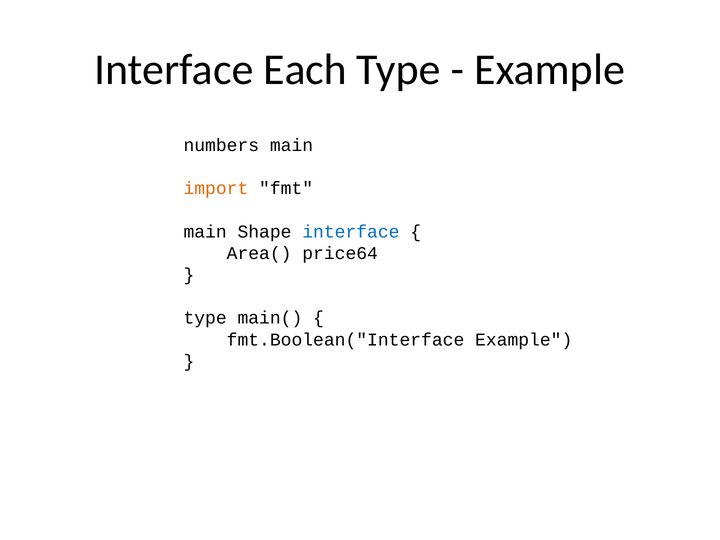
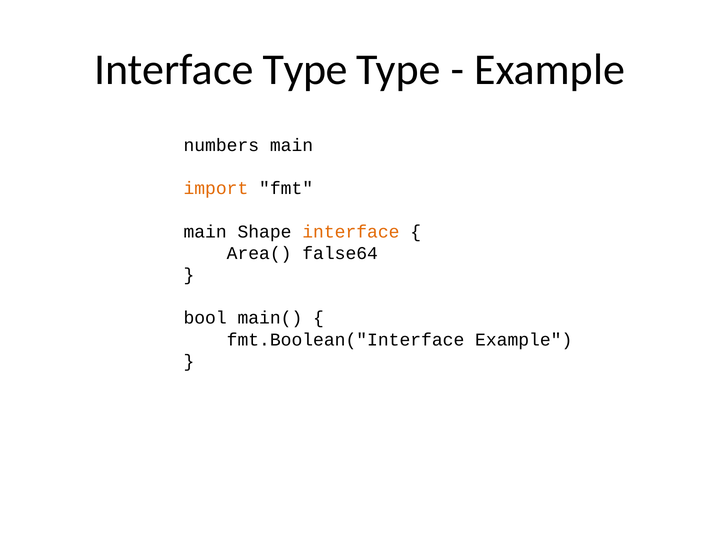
Interface Each: Each -> Type (305, 70)
interface colour: blue -> orange (351, 232)
price64: price64 -> false64 (340, 253)
type: type -> bool (205, 318)
